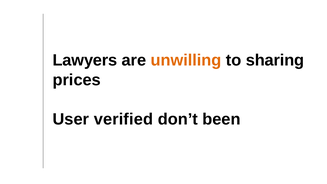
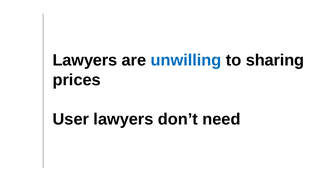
unwilling colour: orange -> blue (186, 60)
User verified: verified -> lawyers (123, 119)
been: been -> need (221, 119)
